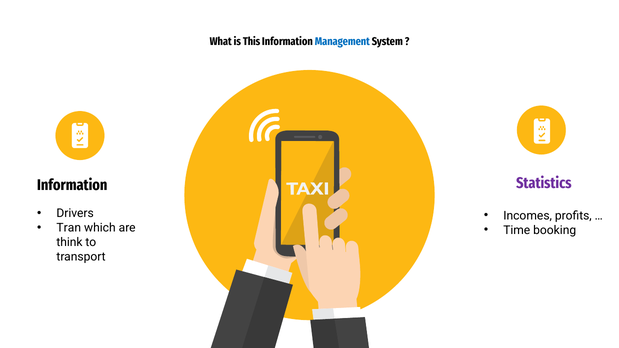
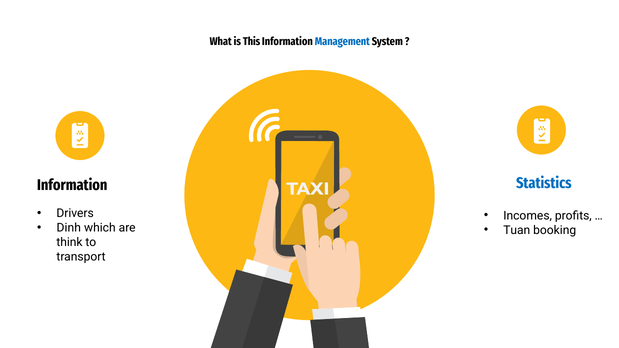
Statistics colour: purple -> blue (544, 183)
Tran: Tran -> Dinh (69, 228)
Time: Time -> Tuan (517, 230)
